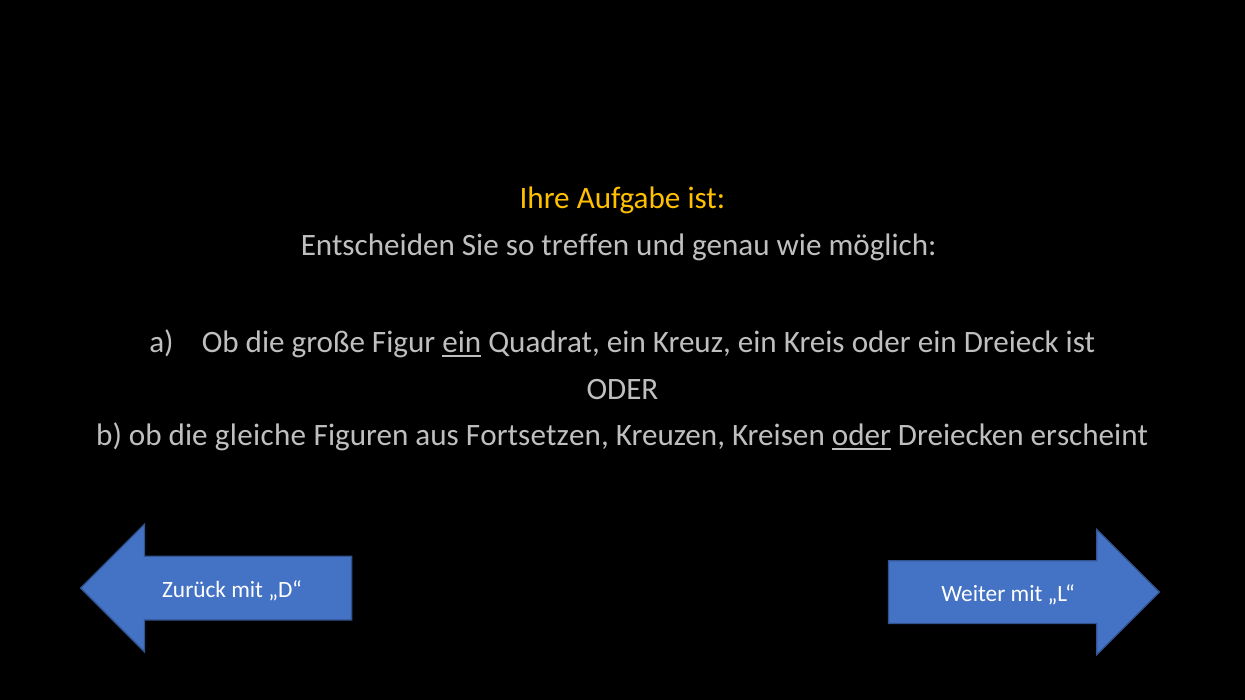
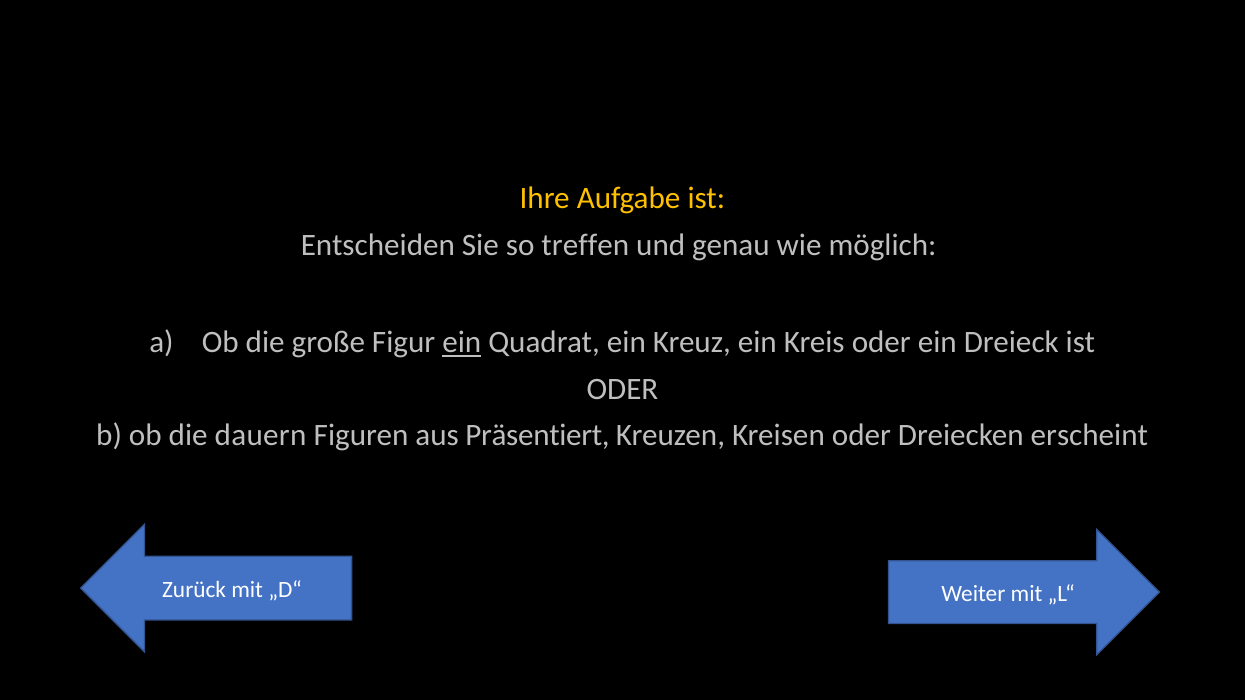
gleiche: gleiche -> dauern (261, 436)
Fortsetzen: Fortsetzen -> Präsentiert (538, 436)
oder underline: present -> none (861, 436)
